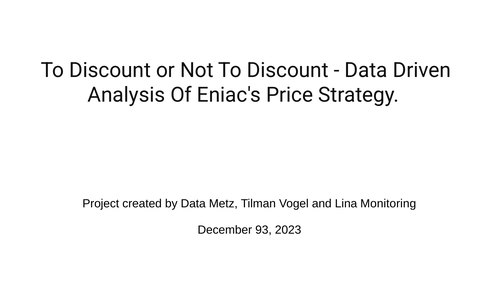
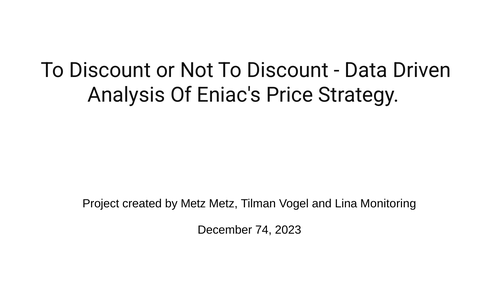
by Data: Data -> Metz (193, 203)
93: 93 -> 74 (263, 230)
